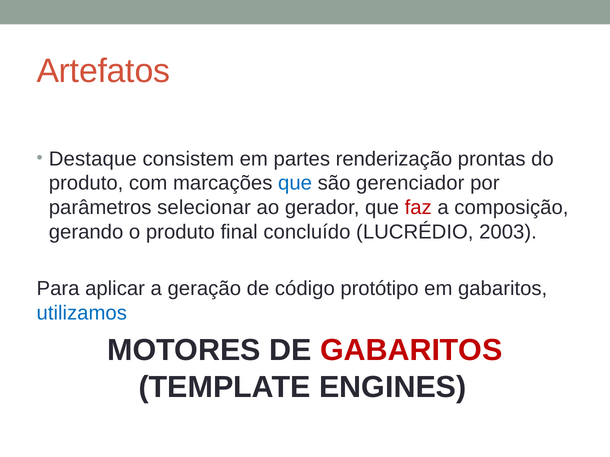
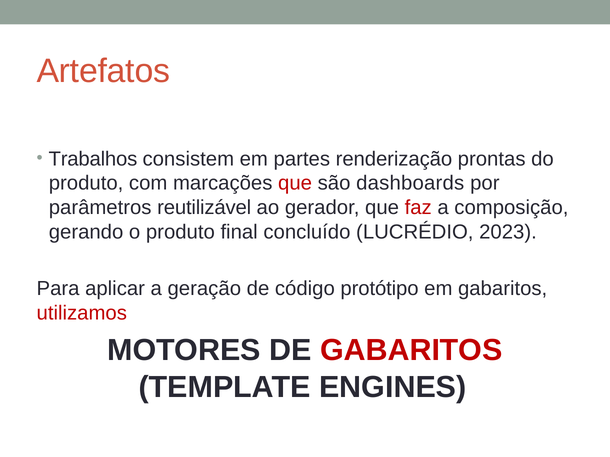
Destaque: Destaque -> Trabalhos (93, 159)
que colour: blue -> red (295, 183)
gerenciador: gerenciador -> dashboards (410, 183)
selecionar: selecionar -> reutilizável (204, 208)
2003: 2003 -> 2023 (508, 232)
utilizamos colour: blue -> red (82, 313)
